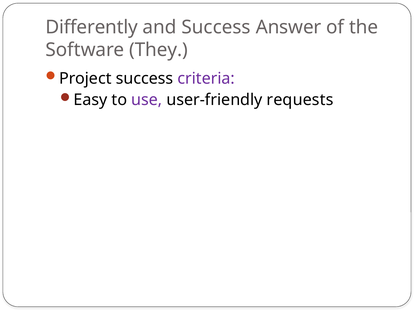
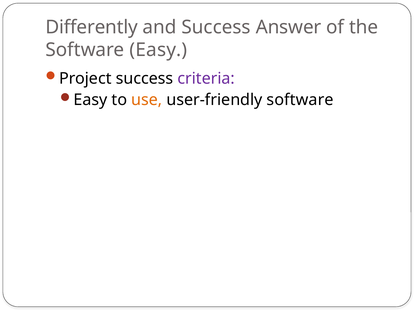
Software They: They -> Easy (158, 50)
use colour: purple -> orange (147, 100)
user-friendly requests: requests -> software (300, 100)
